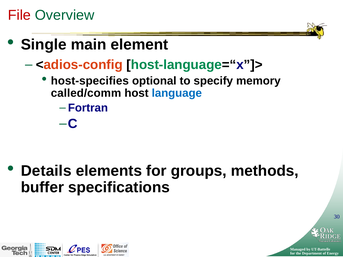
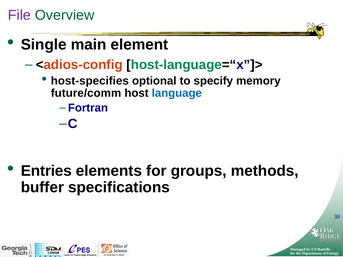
File colour: red -> purple (19, 15)
called/comm: called/comm -> future/comm (86, 93)
Details: Details -> Entries (46, 171)
